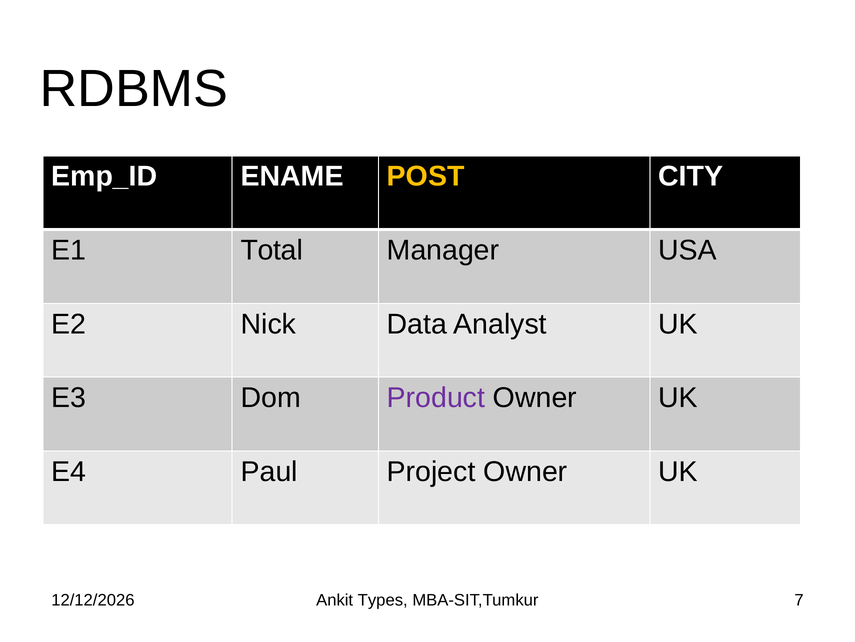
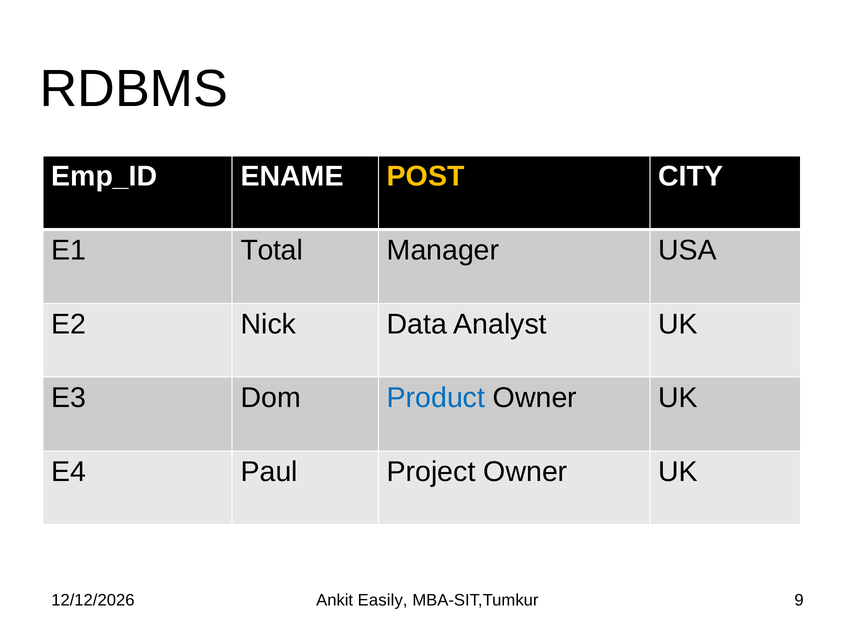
Product colour: purple -> blue (436, 397)
Types: Types -> Easily (383, 599)
7: 7 -> 9 (799, 599)
